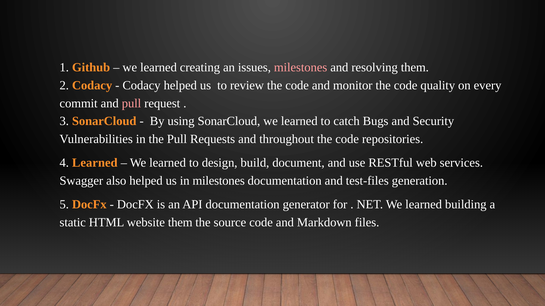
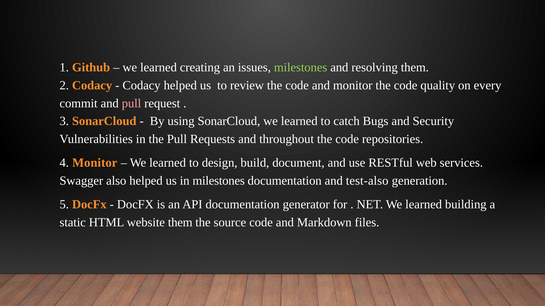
milestones colour: pink -> light green (301, 68)
4 Learned: Learned -> Monitor (95, 163)
test-files: test-files -> test-also (367, 181)
